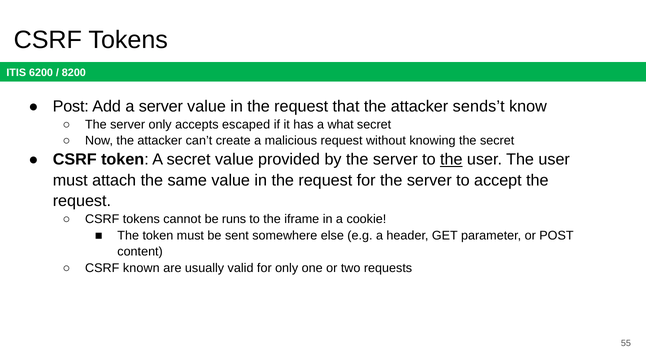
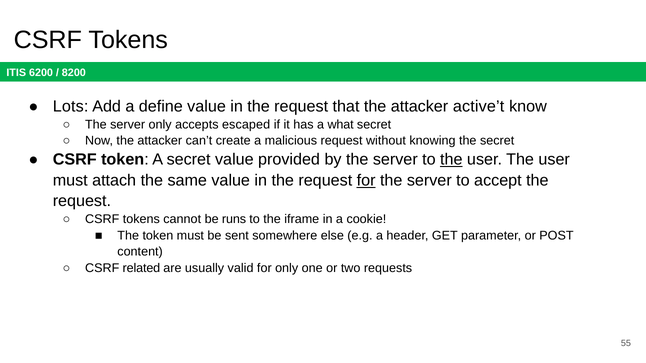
Post: Post -> Lots (71, 107)
a server: server -> define (161, 107)
sends’t: sends’t -> active’t (479, 107)
for underline: none -> present (366, 181)
known: known -> related (141, 268)
